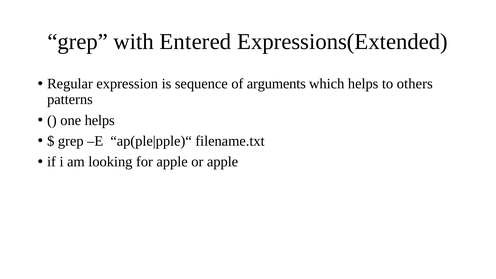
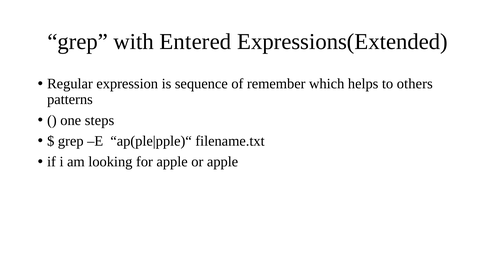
arguments: arguments -> remember (276, 84)
one helps: helps -> steps (100, 120)
